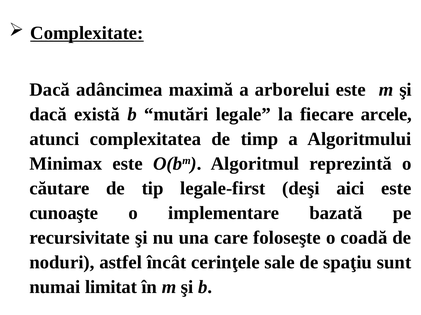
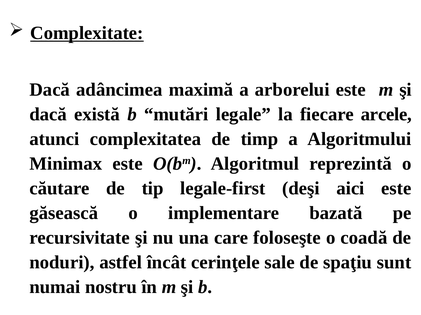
cunoaşte: cunoaşte -> găsească (64, 213)
limitat: limitat -> nostru (111, 288)
